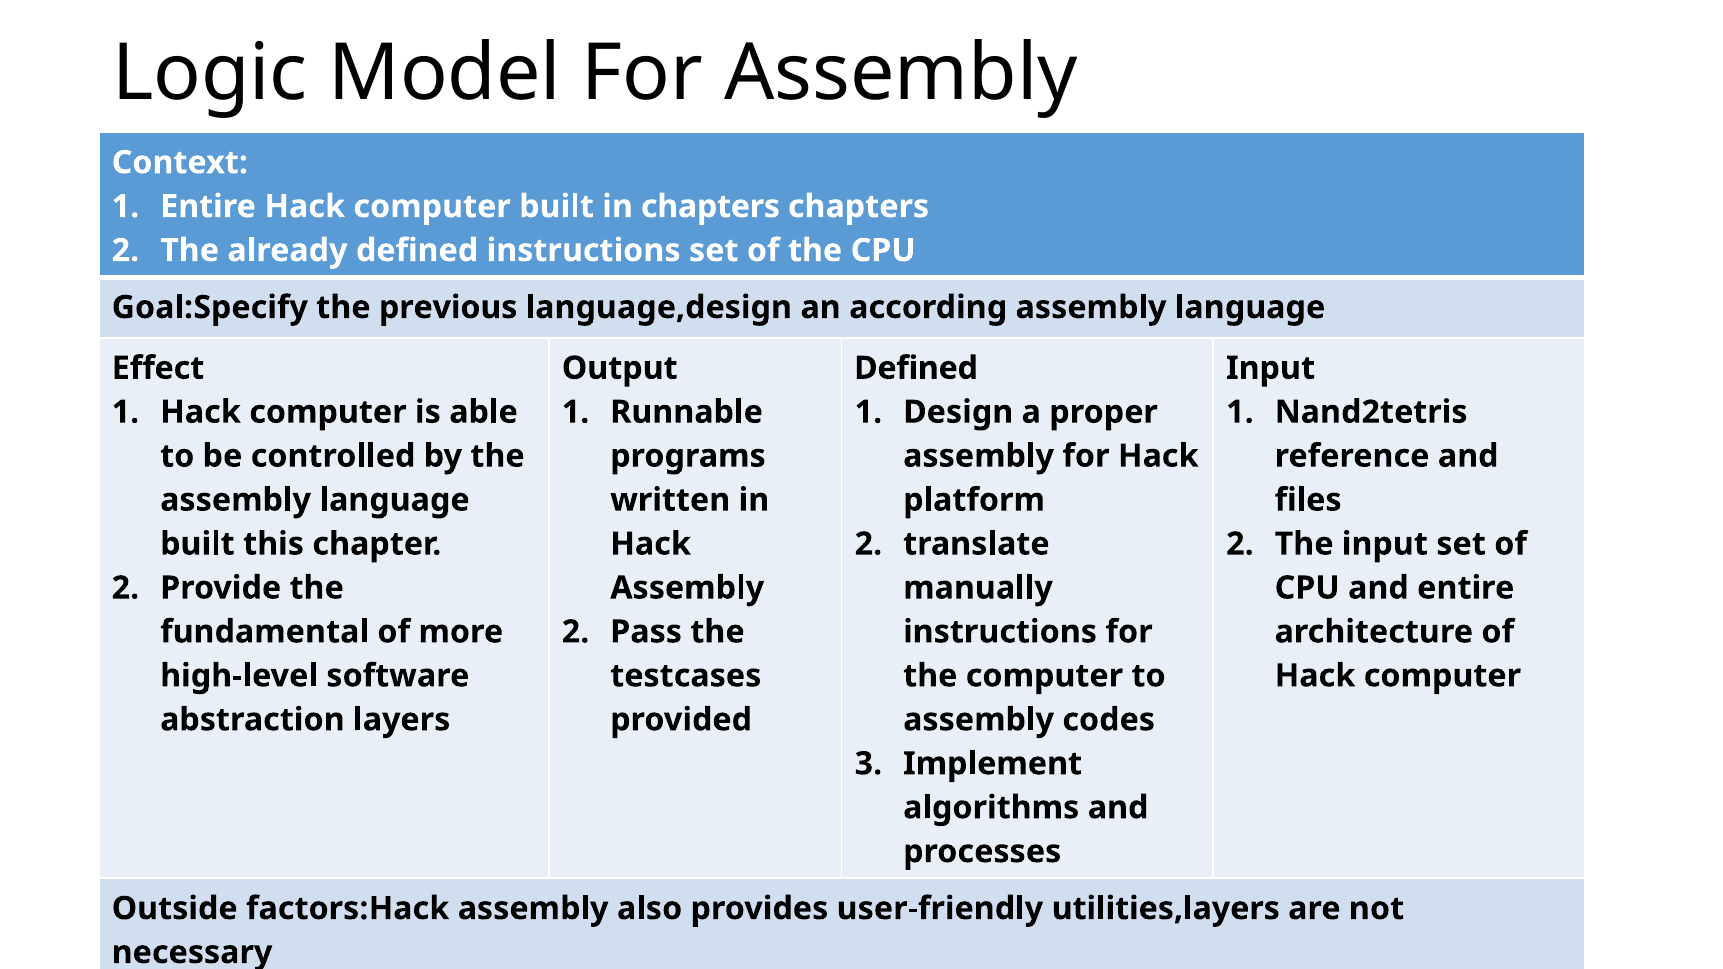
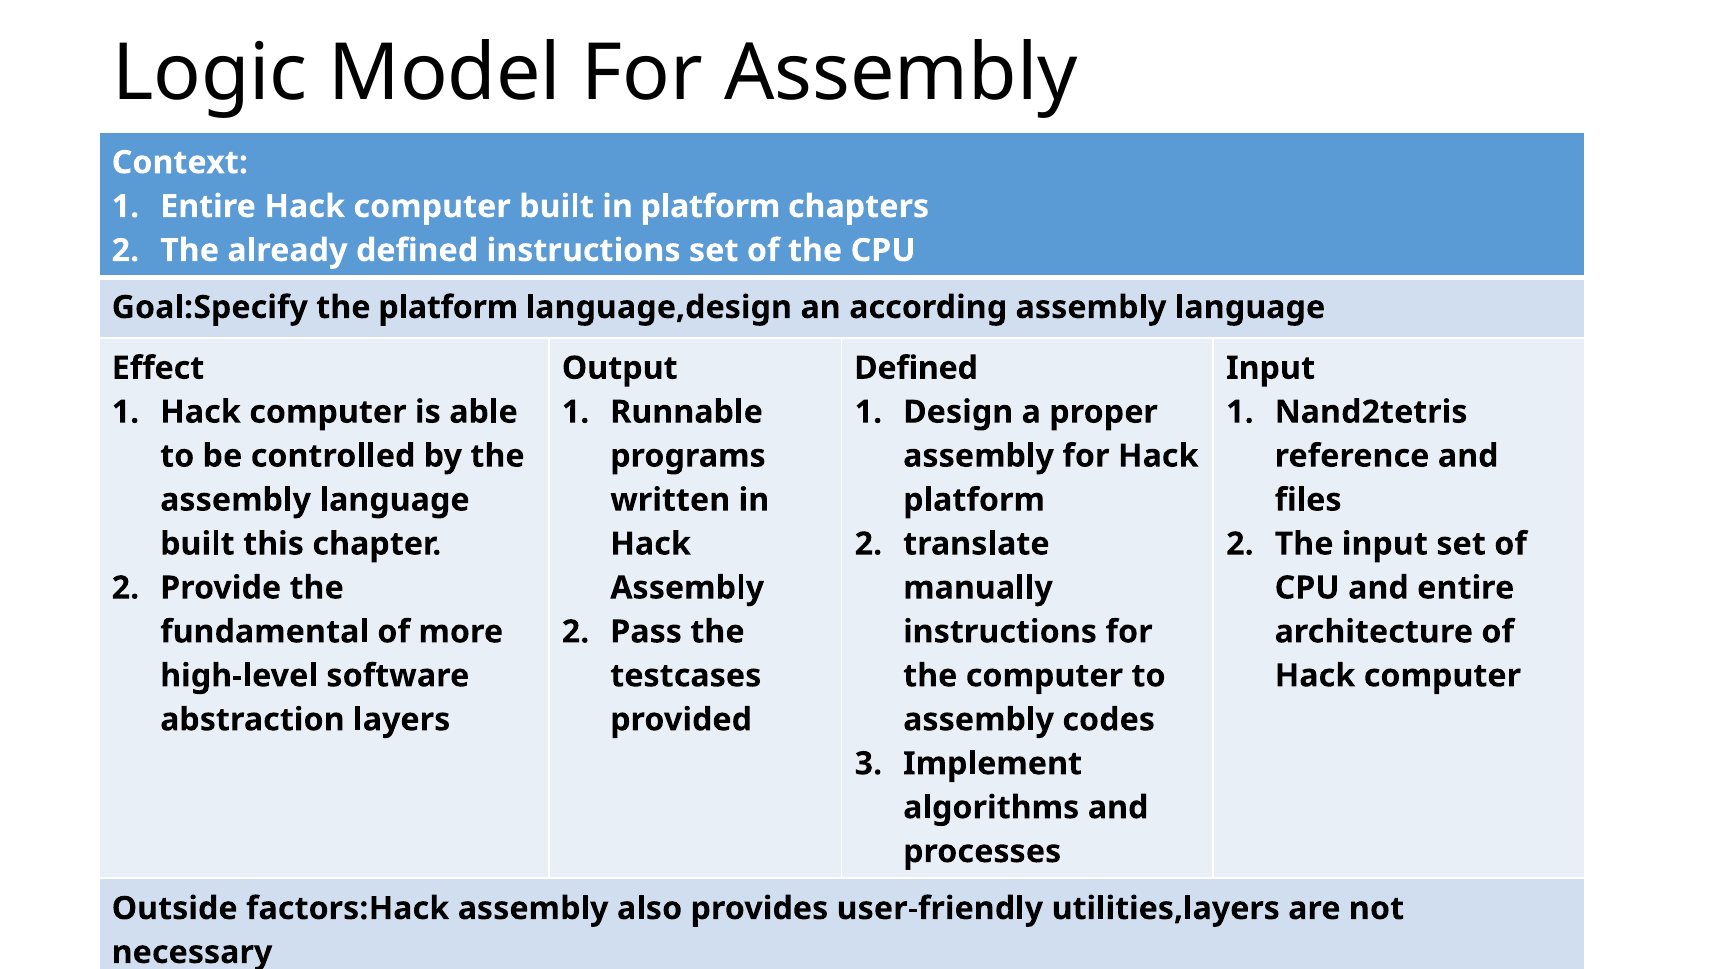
in chapters: chapters -> platform (710, 207)
the previous: previous -> platform (448, 307)
